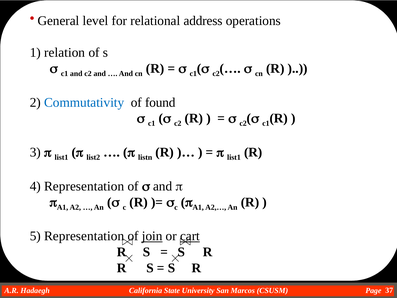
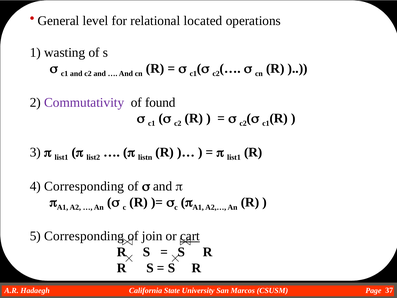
address: address -> located (203, 21)
relation: relation -> wasting (65, 52)
Commutativity colour: blue -> purple (84, 102)
4 Representation: Representation -> Corresponding (84, 186)
5 Representation: Representation -> Corresponding (84, 236)
join underline: present -> none (152, 236)
